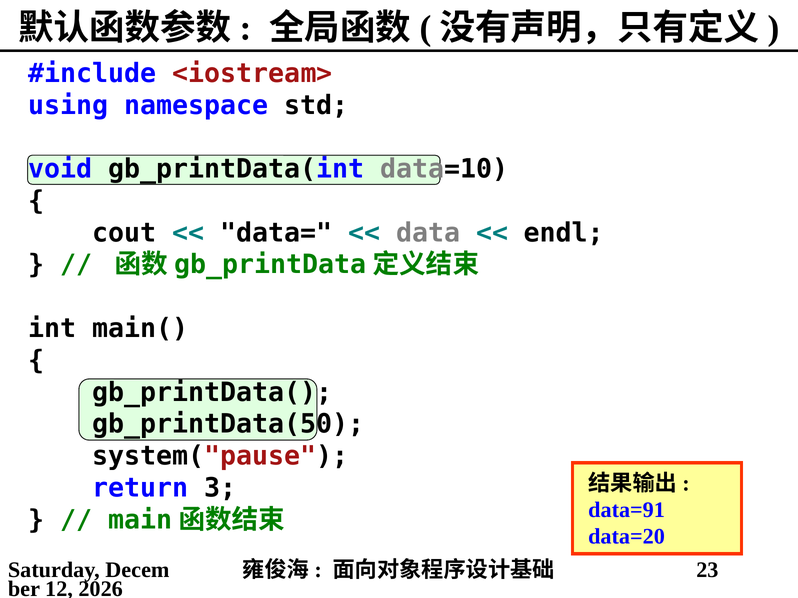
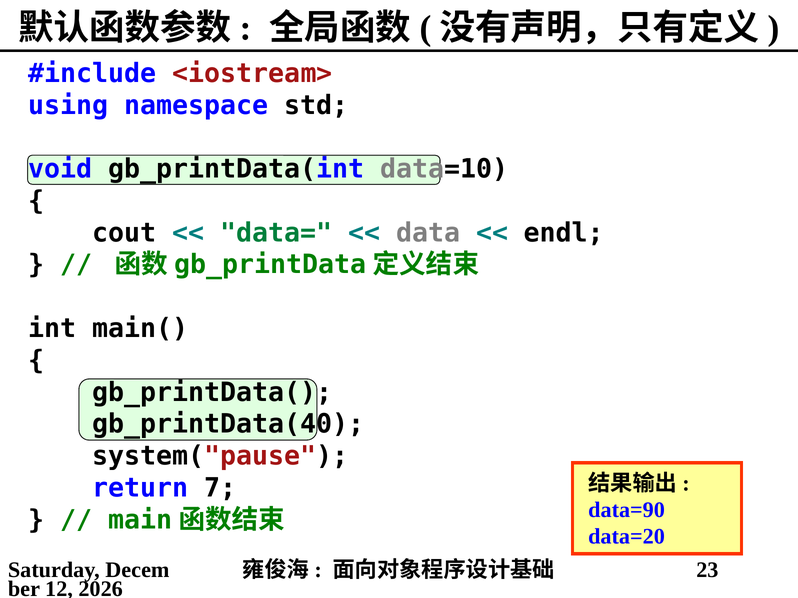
data= colour: black -> green (276, 233)
gb_printData(50: gb_printData(50 -> gb_printData(40 (228, 425)
3: 3 -> 7 (220, 488)
data=91: data=91 -> data=90 (627, 510)
